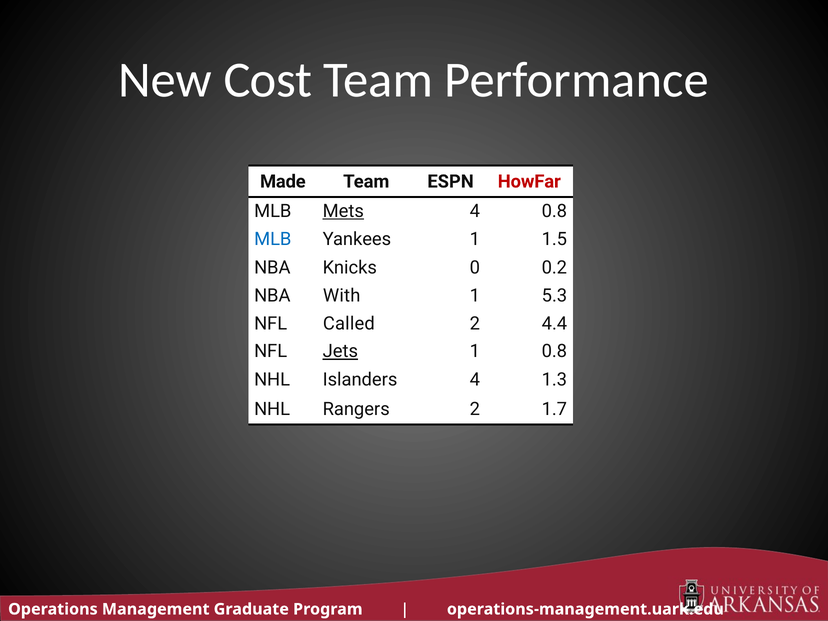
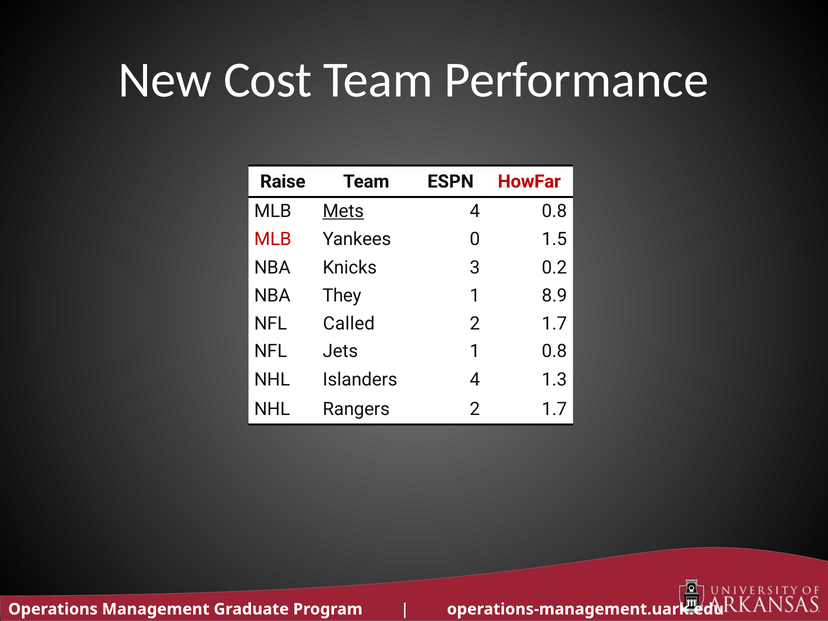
Made: Made -> Raise (283, 182)
MLB colour: blue -> red (273, 239)
Yankees 1: 1 -> 0 (475, 239)
0: 0 -> 3 (475, 268)
With: With -> They (342, 296)
5.3: 5.3 -> 8.9 (554, 296)
4.4: 4.4 -> 1.7 (554, 324)
Jets underline: present -> none (340, 351)
